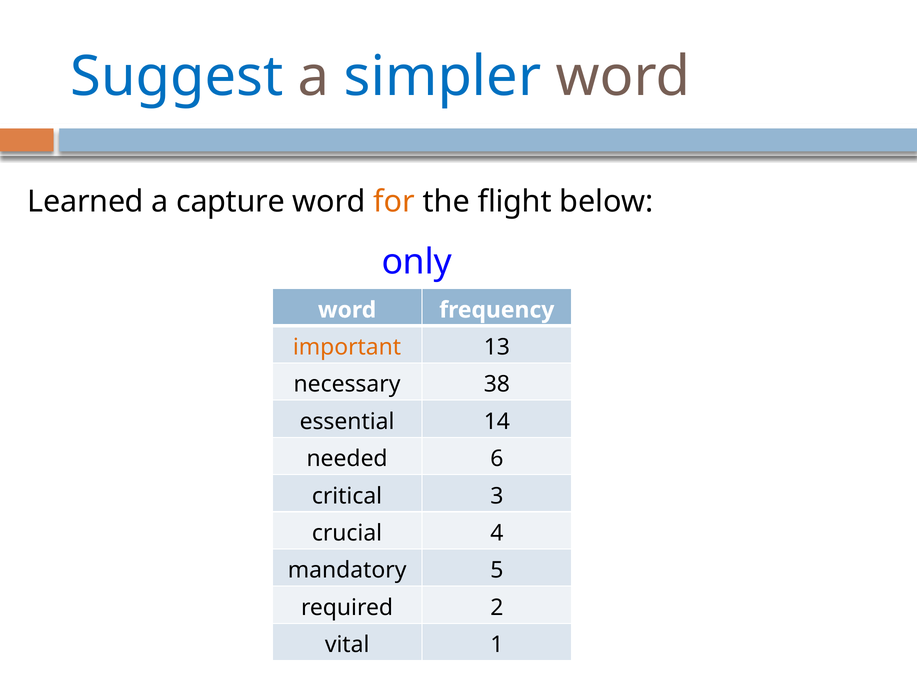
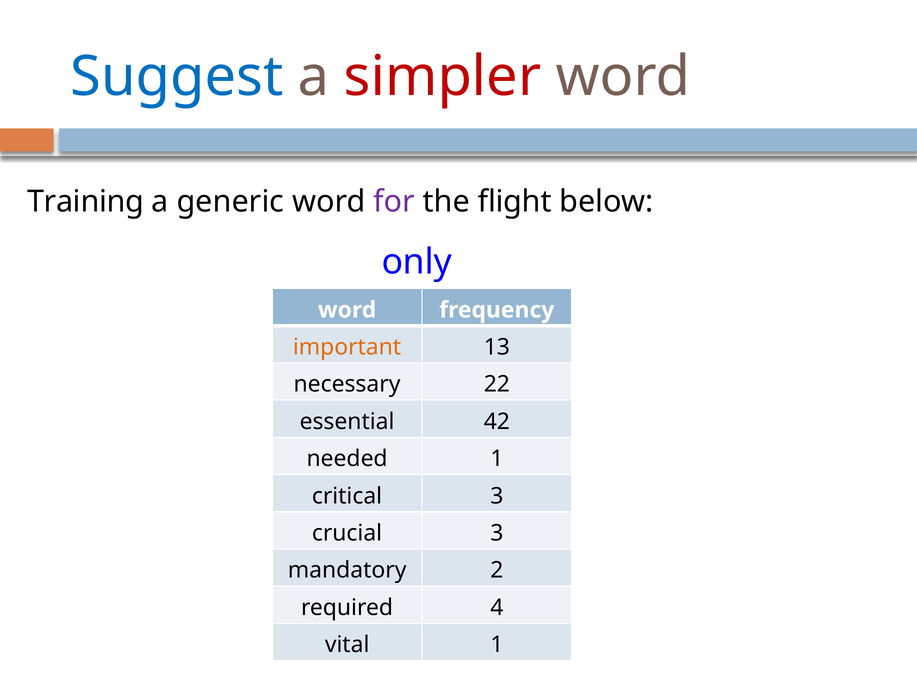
simpler colour: blue -> red (442, 76)
Learned: Learned -> Training (86, 202)
capture: capture -> generic (230, 202)
for colour: orange -> purple (394, 202)
38: 38 -> 22 (497, 384)
14: 14 -> 42 (497, 421)
needed 6: 6 -> 1 (497, 459)
crucial 4: 4 -> 3 (497, 533)
5: 5 -> 2 (497, 570)
2: 2 -> 4 (497, 607)
